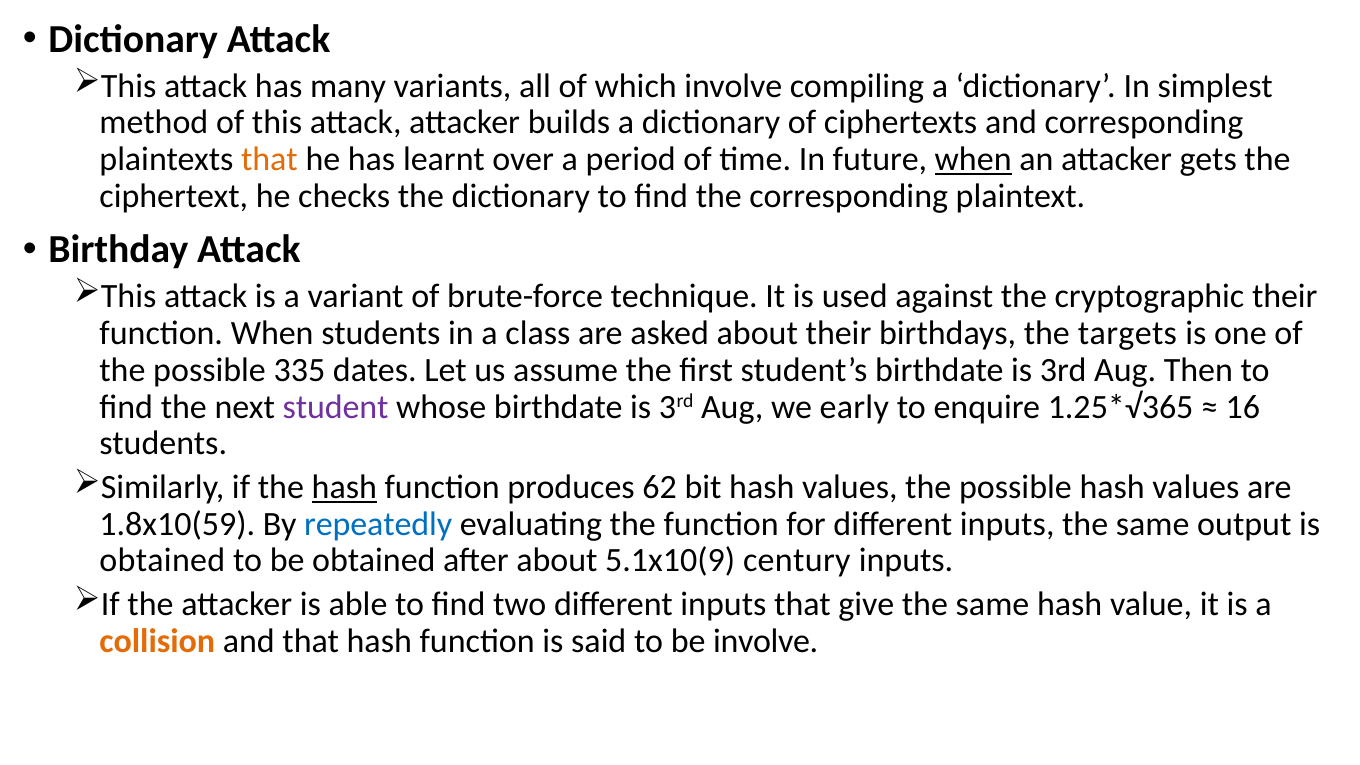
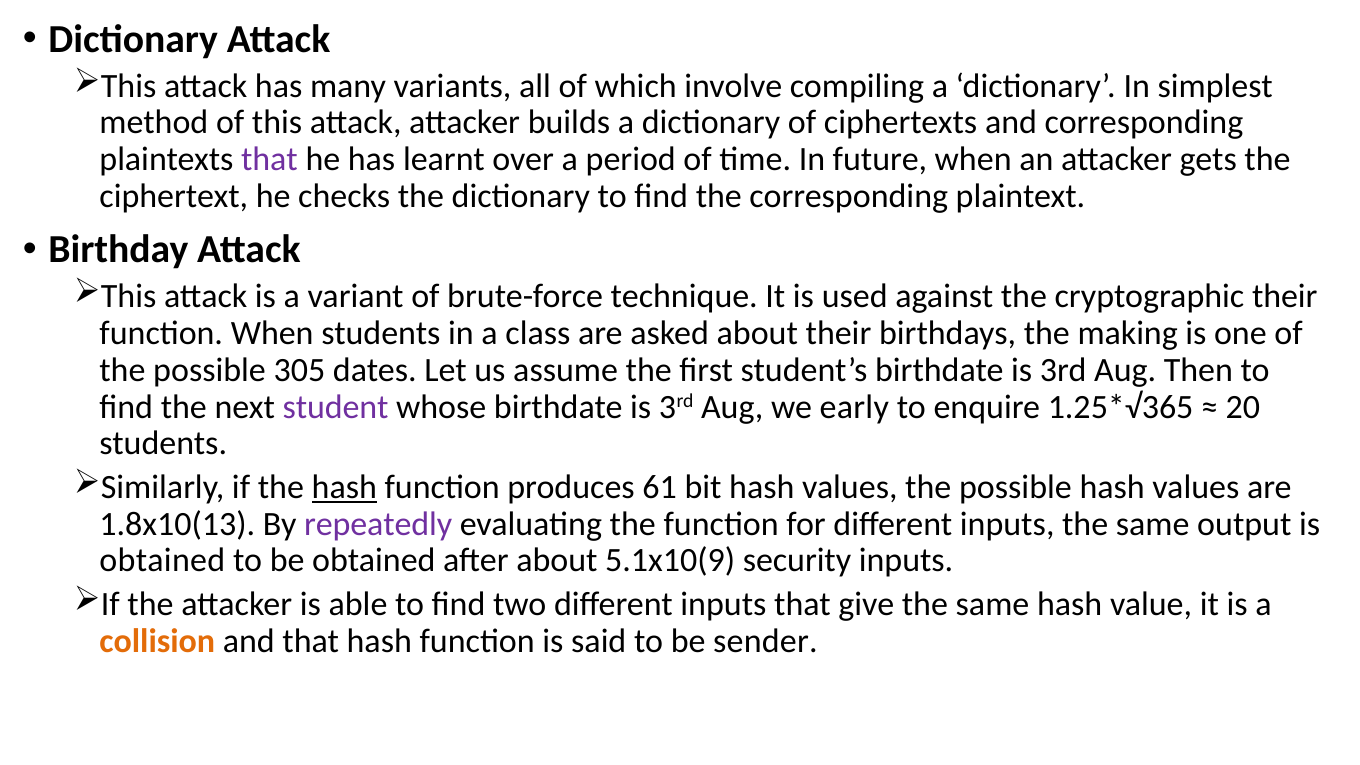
that colour: orange -> purple (269, 159)
when underline: present -> none (973, 159)
targets: targets -> making (1128, 333)
335: 335 -> 305 (299, 370)
16: 16 -> 20 (1243, 407)
62: 62 -> 61 (660, 487)
1.8x10(59: 1.8x10(59 -> 1.8x10(13 (177, 524)
repeatedly colour: blue -> purple (378, 524)
century: century -> security (797, 561)
be involve: involve -> sender (765, 641)
